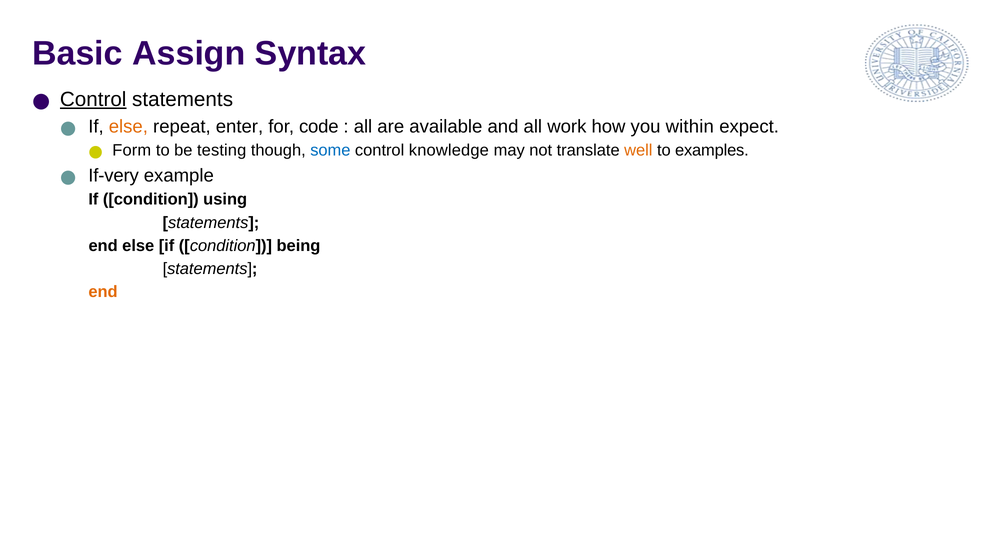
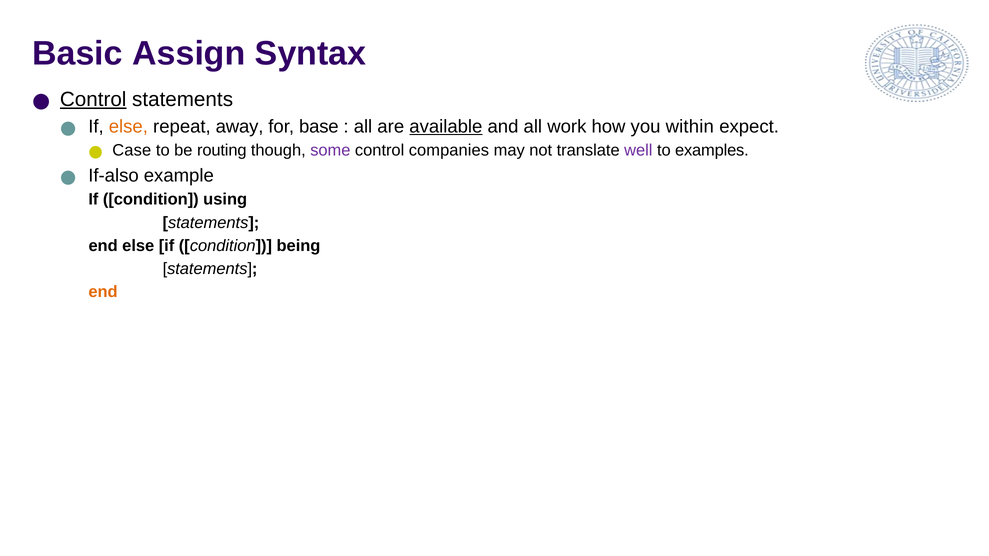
enter: enter -> away (240, 126)
code: code -> base (319, 126)
available underline: none -> present (446, 126)
Form: Form -> Case (132, 151)
testing: testing -> routing (222, 151)
some colour: blue -> purple (330, 151)
knowledge: knowledge -> companies (449, 151)
well colour: orange -> purple (638, 151)
If-very: If-very -> If-also (114, 175)
